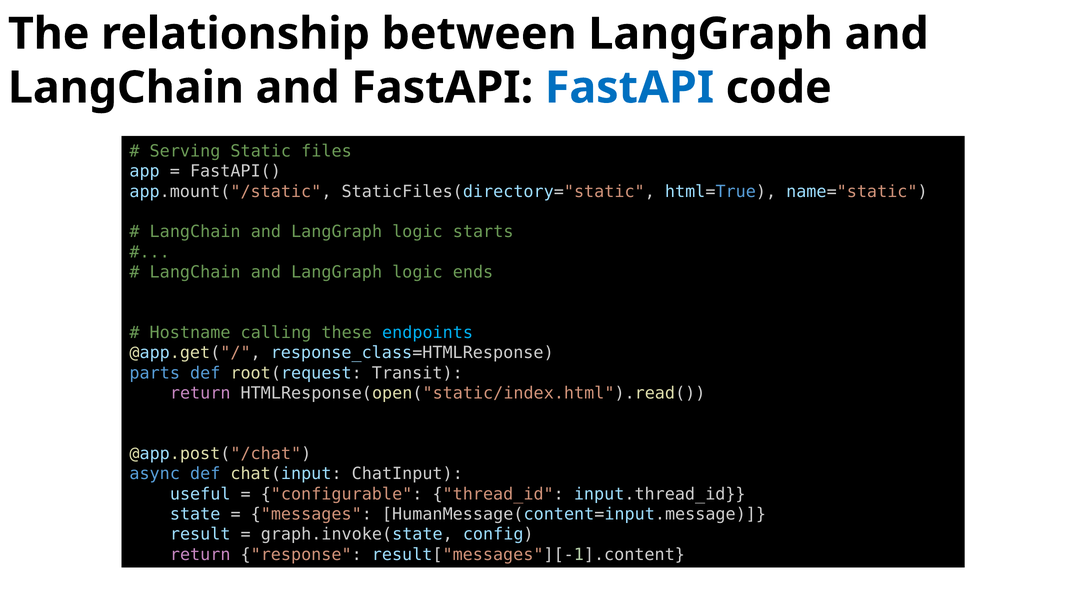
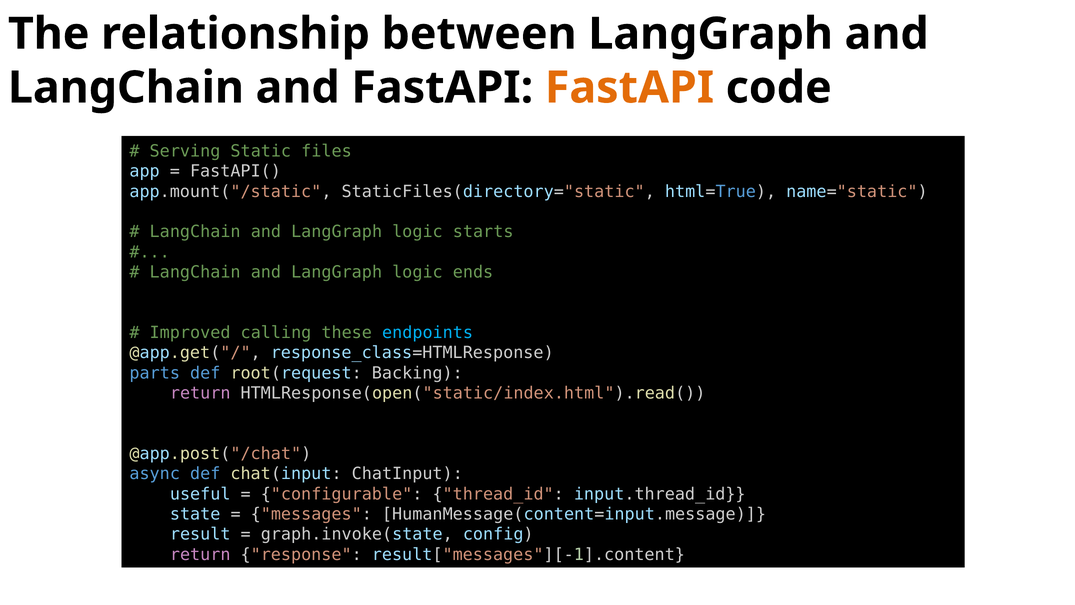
FastAPI colour: blue -> orange (629, 88)
Hostname: Hostname -> Improved (190, 333)
Transit: Transit -> Backing (417, 373)
